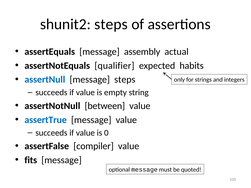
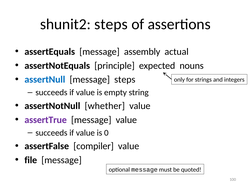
qualifier: qualifier -> principle (115, 66)
habits: habits -> nouns (192, 66)
between: between -> whether (105, 106)
assertTrue colour: blue -> purple (46, 120)
fits: fits -> file (31, 160)
